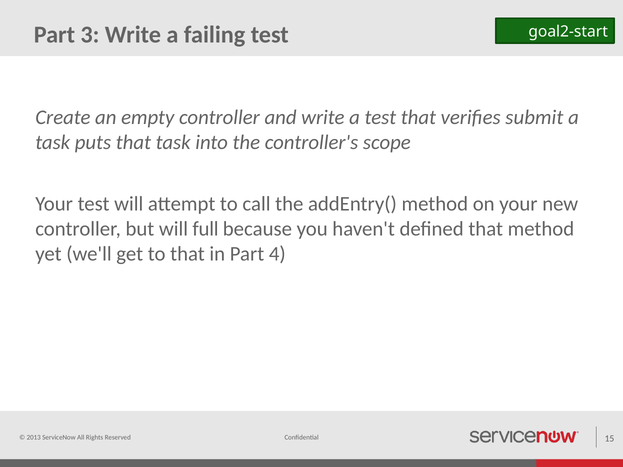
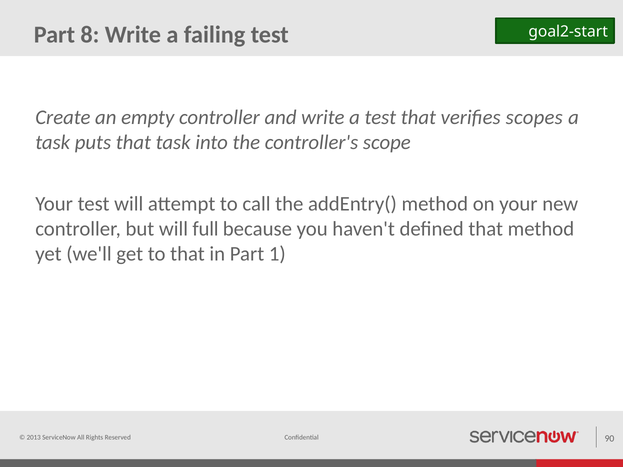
3: 3 -> 8 (90, 35)
submit: submit -> scopes (534, 118)
4: 4 -> 1 (277, 254)
15: 15 -> 90 (609, 439)
